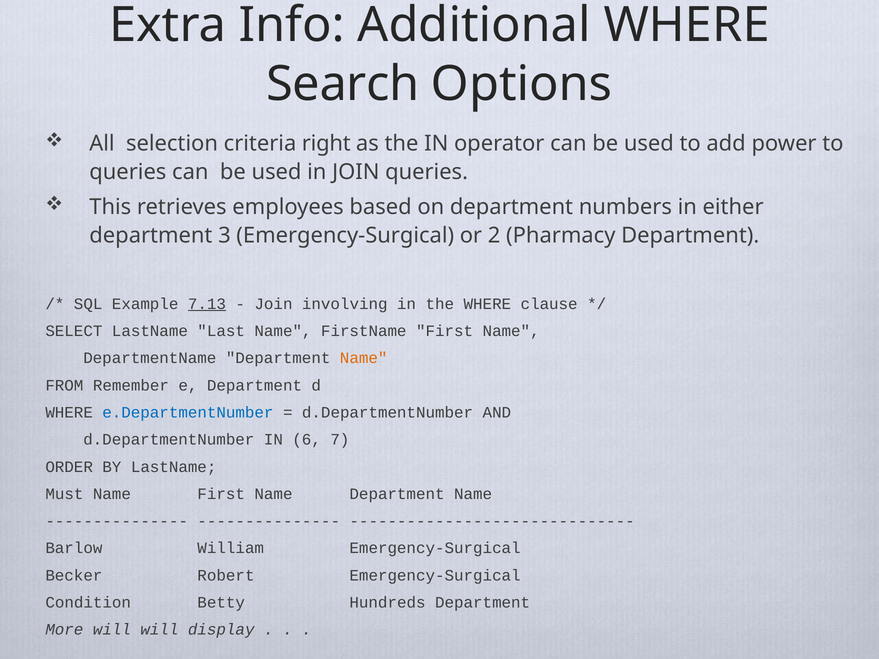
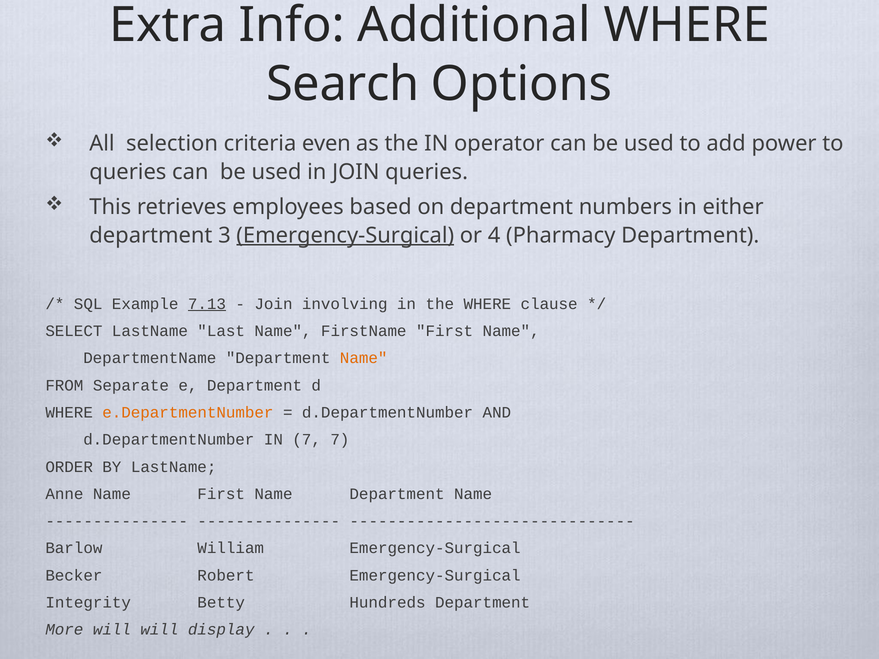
right: right -> even (326, 143)
Emergency-Surgical underline: none -> present (345, 235)
2: 2 -> 4 (494, 235)
Remember: Remember -> Separate (131, 385)
e.DepartmentNumber colour: blue -> orange (188, 413)
IN 6: 6 -> 7 (307, 440)
Must: Must -> Anne (64, 494)
Condition: Condition -> Integrity (88, 603)
